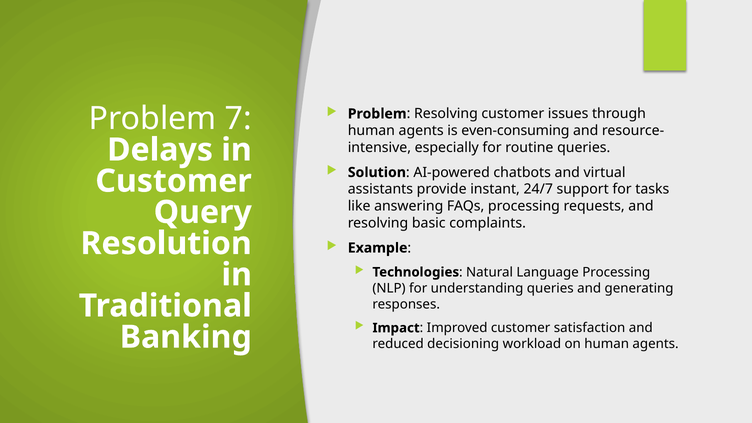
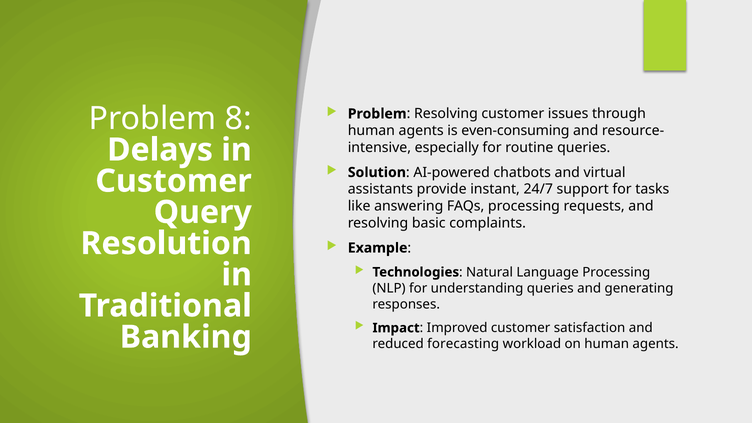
7: 7 -> 8 (238, 119)
decisioning: decisioning -> forecasting (463, 344)
